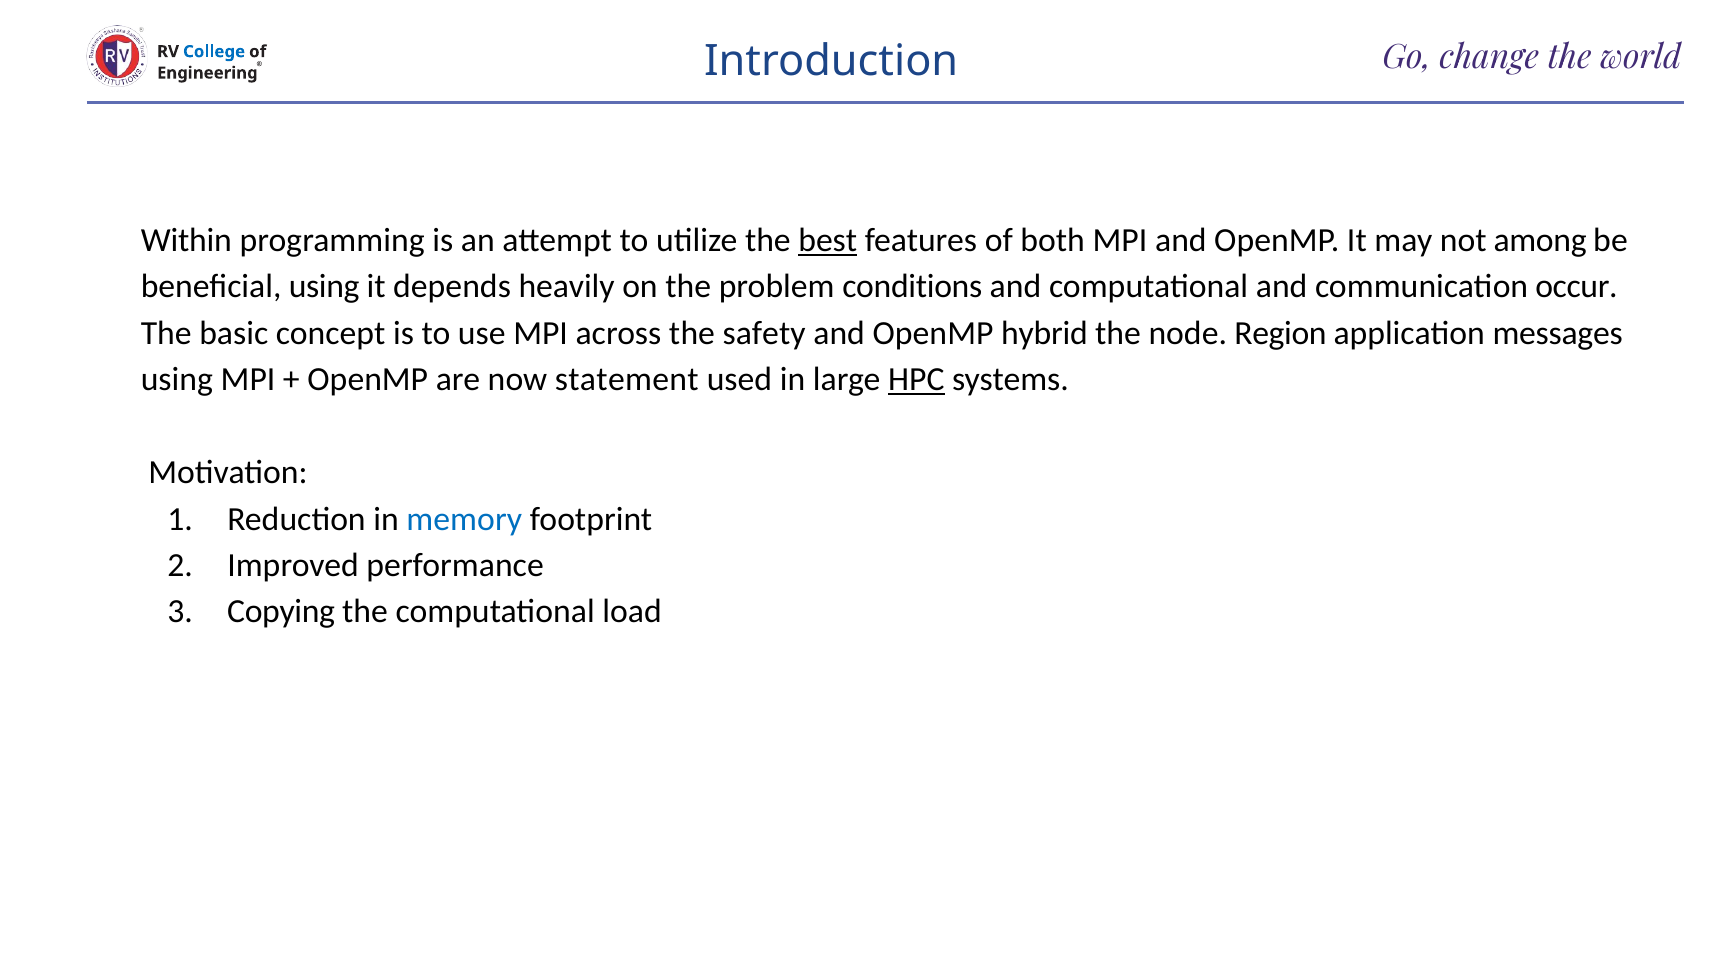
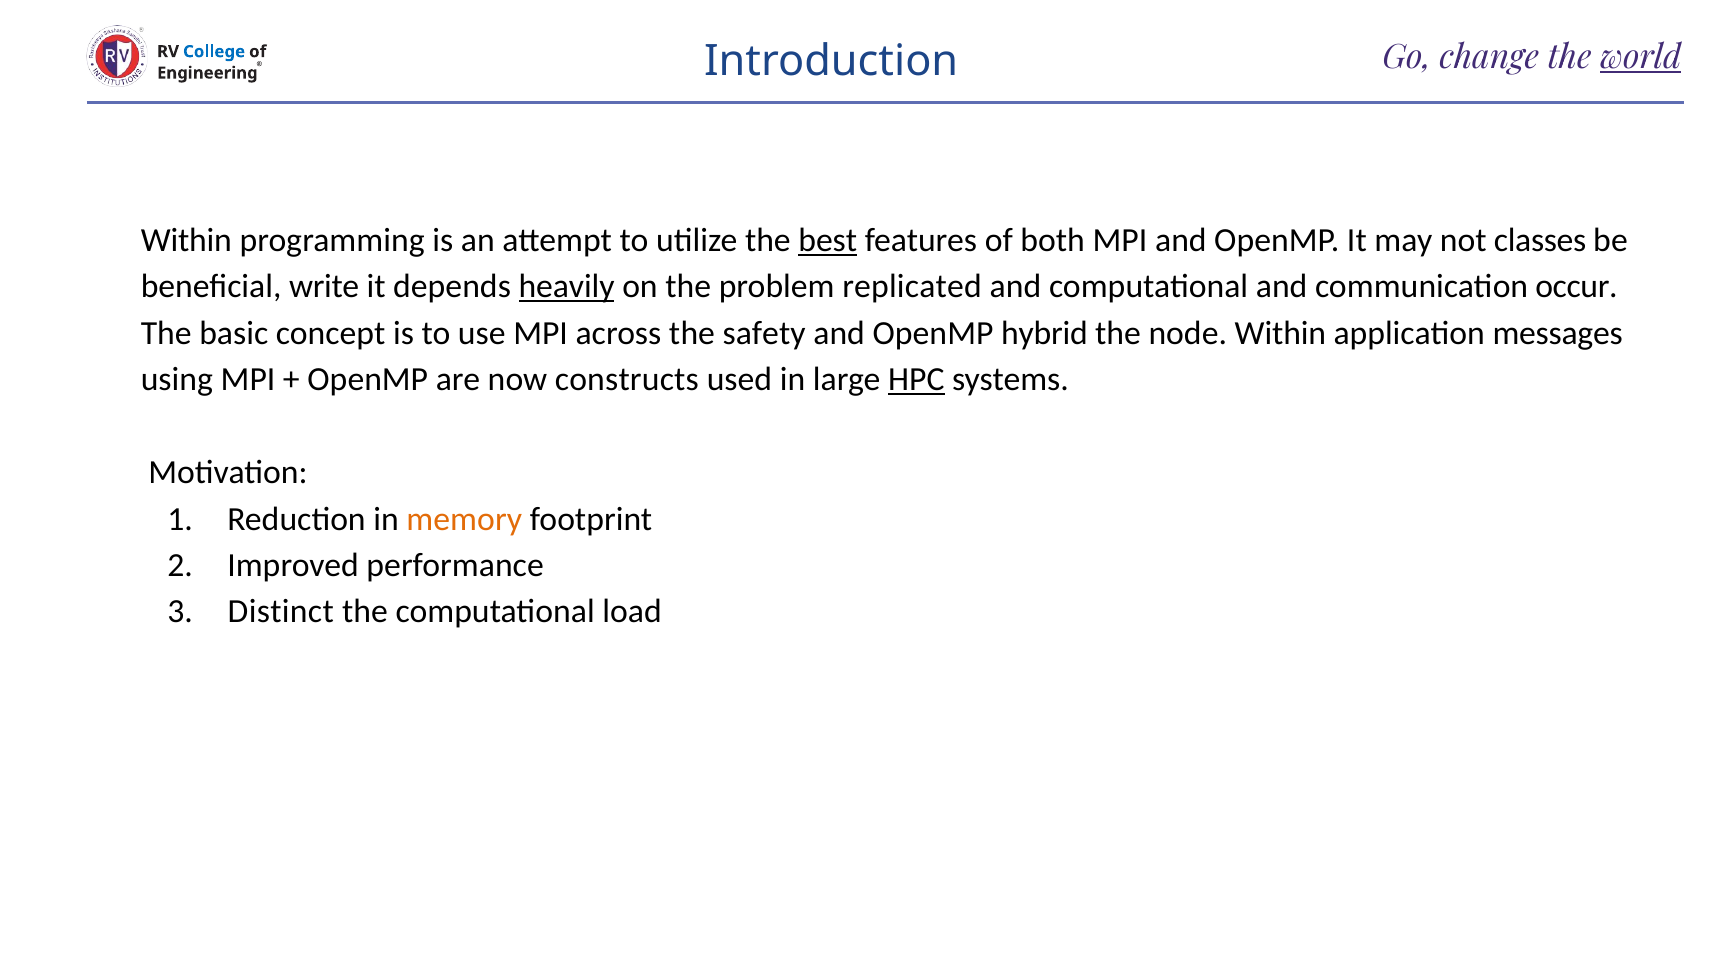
world underline: none -> present (1641, 58)
among: among -> classes (1540, 240)
beneficial using: using -> write (324, 287)
heavily underline: none -> present (567, 287)
conditions: conditions -> replicated (912, 287)
node Region: Region -> Within (1280, 333)
statement: statement -> constructs (627, 380)
memory colour: blue -> orange (464, 519)
Copying: Copying -> Distinct (281, 612)
